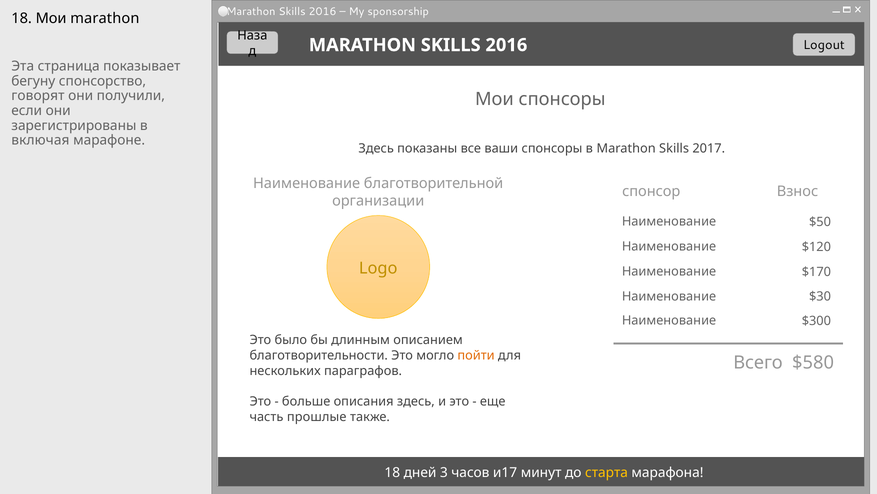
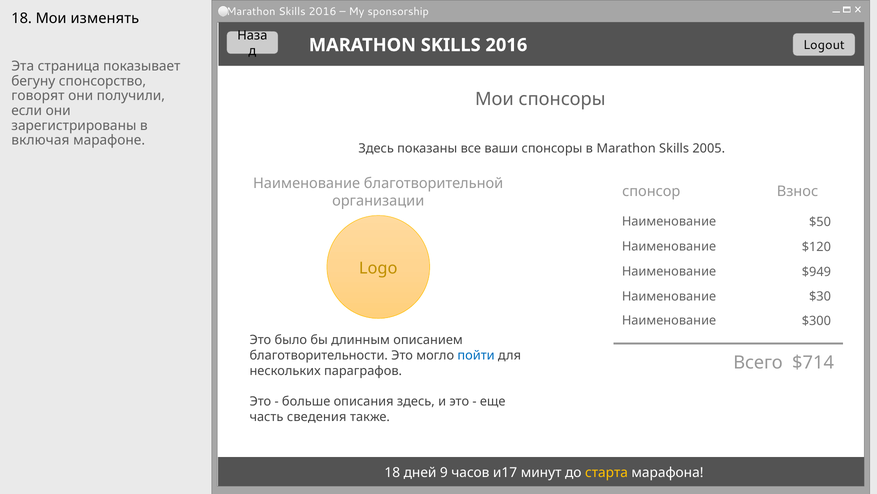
Мои marathon: marathon -> изменять (105, 19)
2017: 2017 -> 2005 (709, 148)
$170: $170 -> $949 (816, 271)
пойти colour: orange -> blue (476, 355)
$580: $580 -> $714 (813, 362)
прошлые: прошлые -> сведения (317, 417)
3: 3 -> 9 (444, 472)
